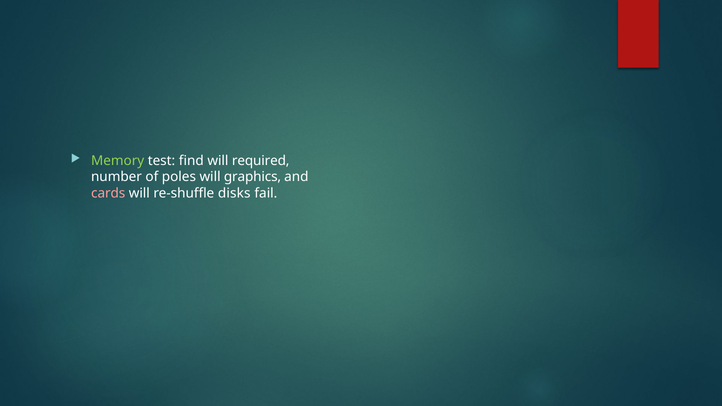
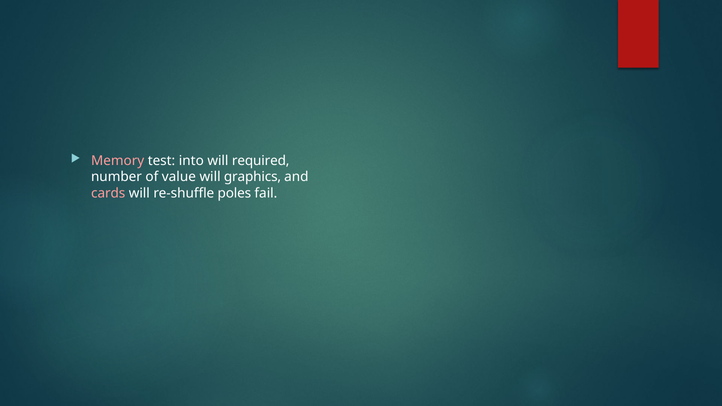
Memory colour: light green -> pink (118, 161)
find: find -> into (191, 161)
poles: poles -> value (179, 177)
disks: disks -> poles (234, 193)
